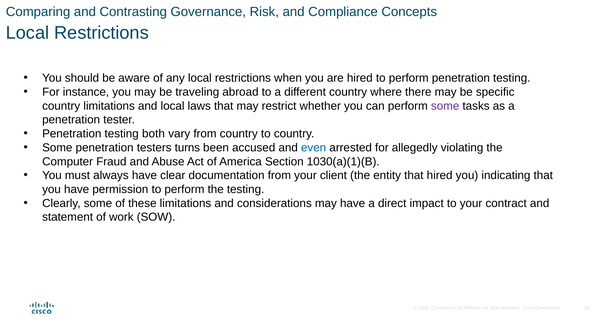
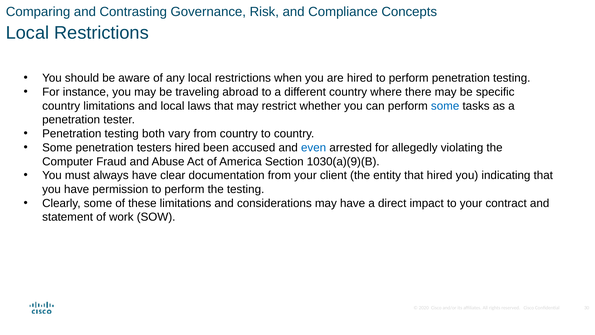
some colour: purple -> blue (445, 106)
testers turns: turns -> hired (187, 147)
1030(a)(1)(B: 1030(a)(1)(B -> 1030(a)(9)(B (343, 161)
